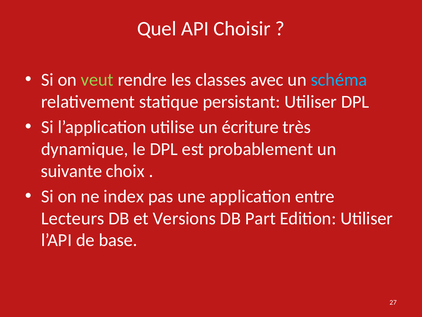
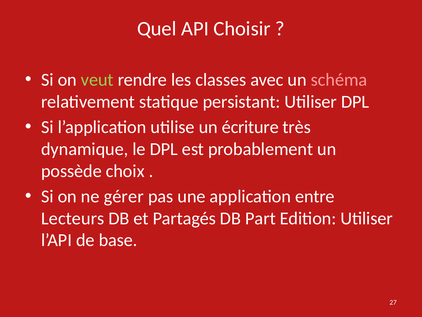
schéma colour: light blue -> pink (339, 80)
suivante: suivante -> possède (71, 171)
index: index -> gérer (124, 196)
Versions: Versions -> Partagés (184, 218)
